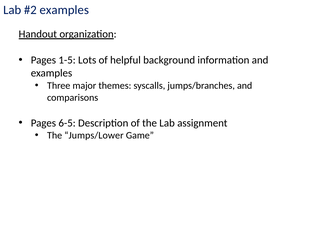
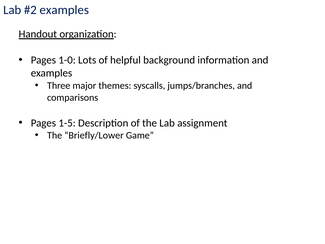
1-5: 1-5 -> 1-0 (67, 60)
6-5: 6-5 -> 1-5 (67, 123)
Jumps/Lower: Jumps/Lower -> Briefly/Lower (94, 135)
